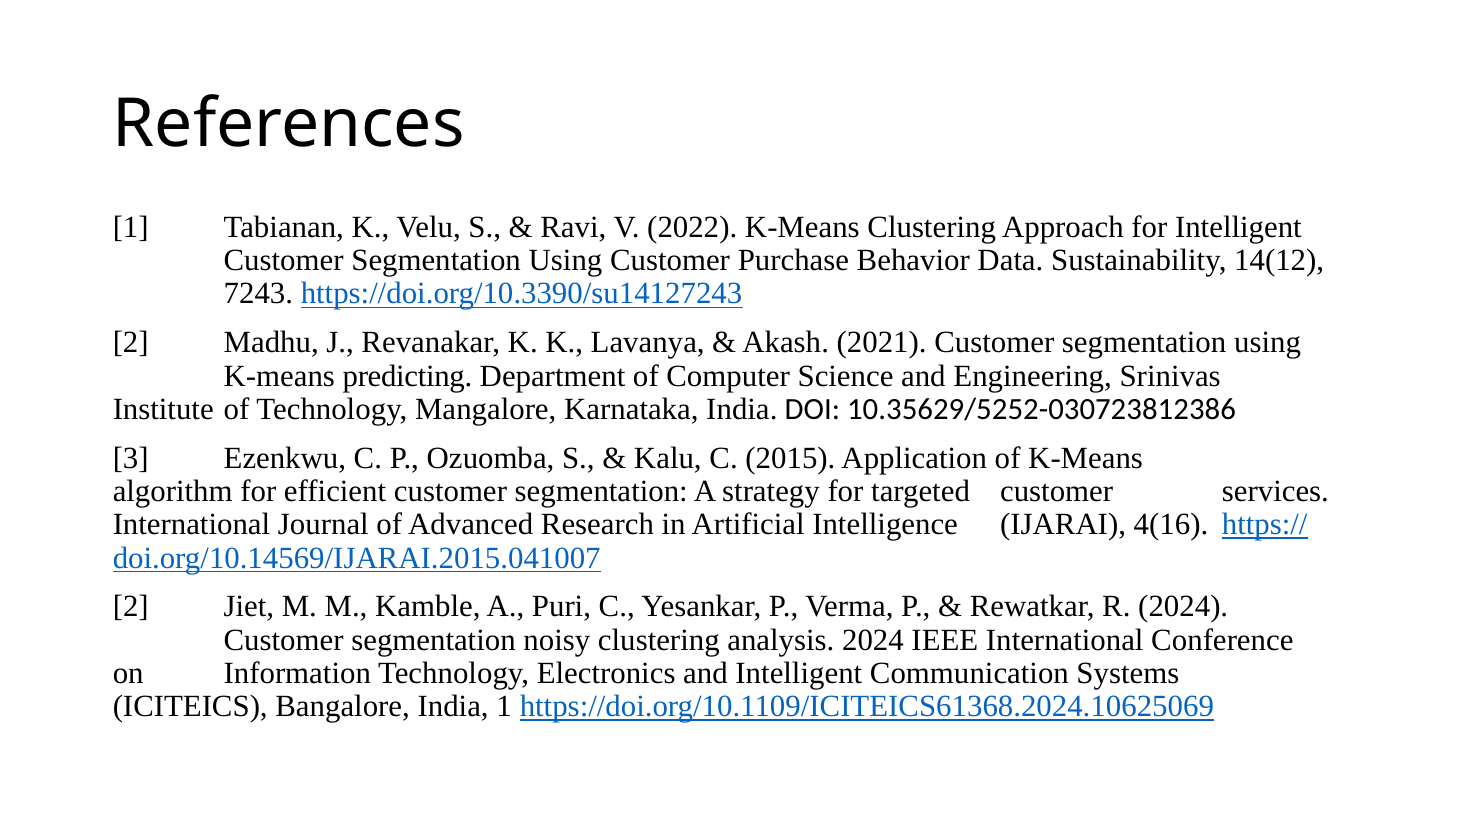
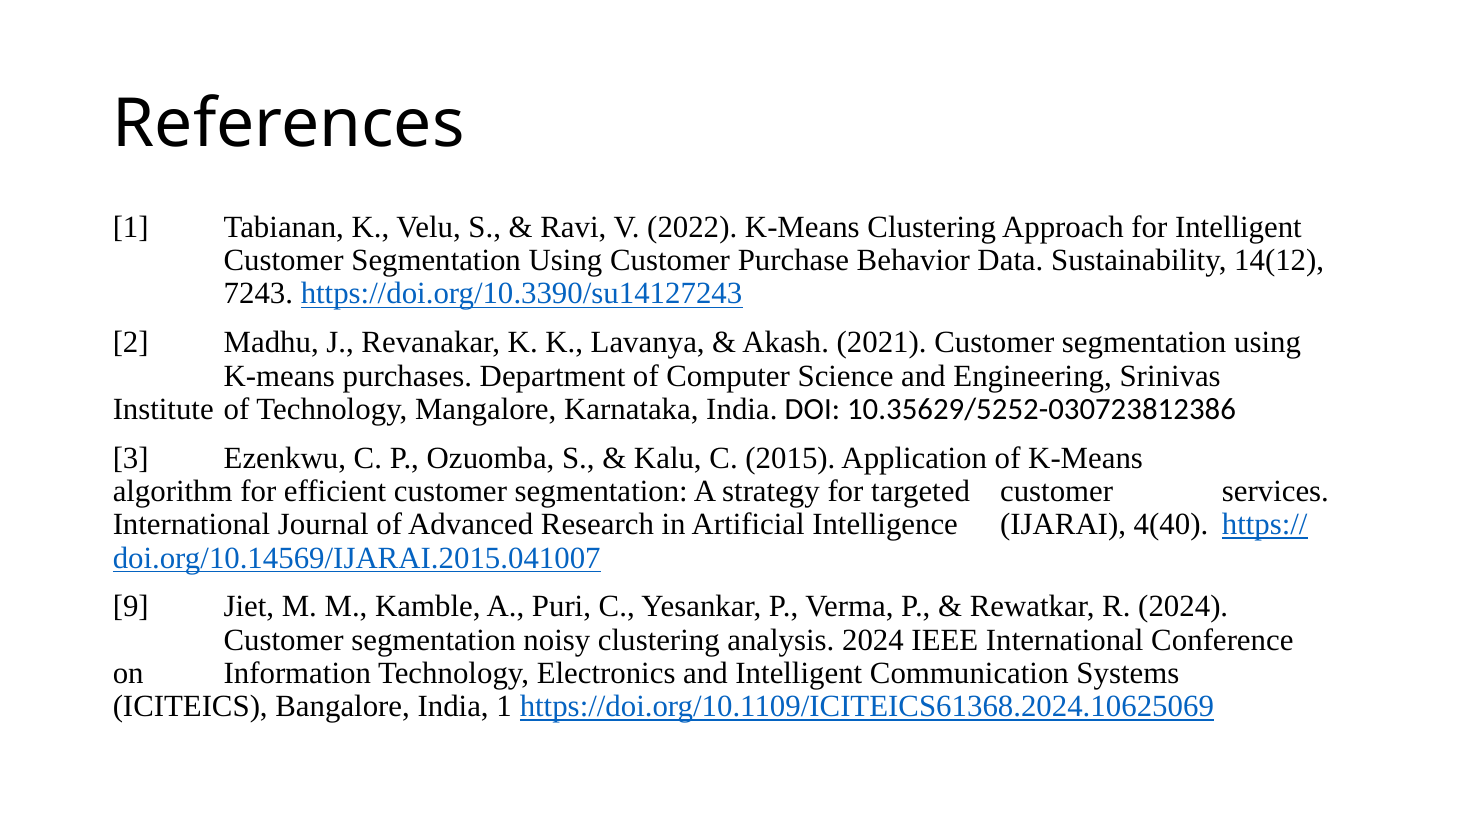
predicting: predicting -> purchases (407, 376)
4(16: 4(16 -> 4(40 (1171, 525)
2: 2 -> 9 (131, 607)
